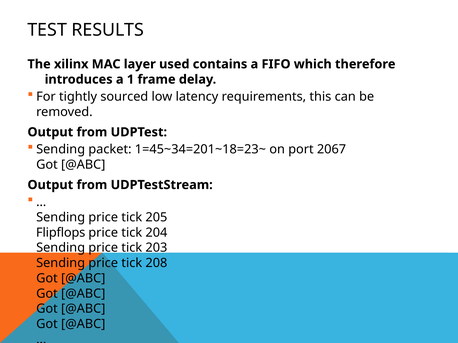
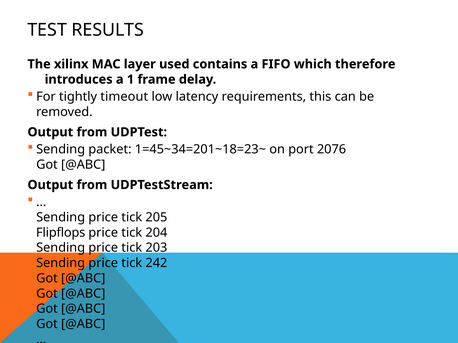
sourced: sourced -> timeout (124, 97)
2067: 2067 -> 2076 (332, 150)
208: 208 -> 242 (156, 263)
